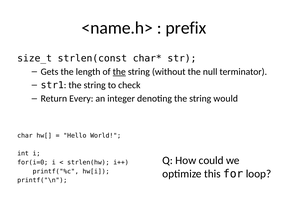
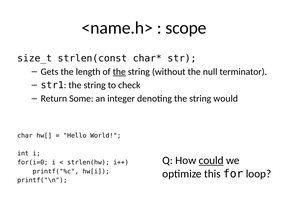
prefix: prefix -> scope (186, 28)
Every: Every -> Some (81, 99)
could underline: none -> present (211, 160)
